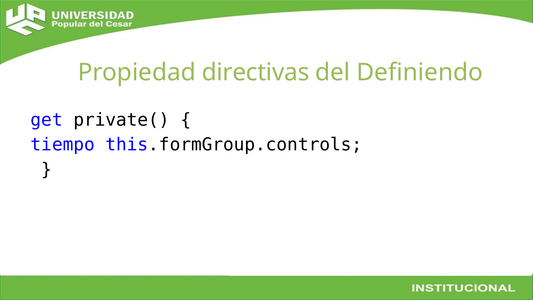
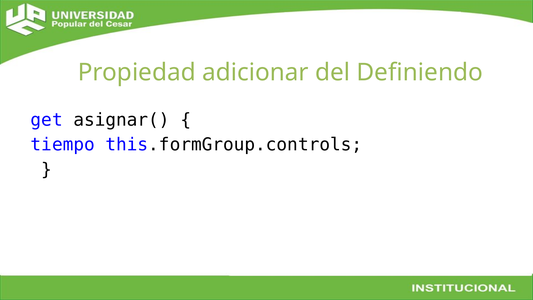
directivas: directivas -> adicionar (255, 72)
private(: private( -> asignar( (122, 120)
